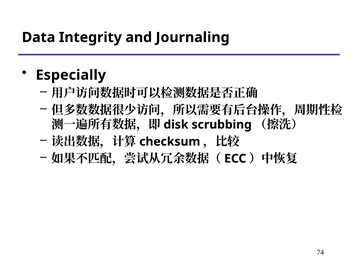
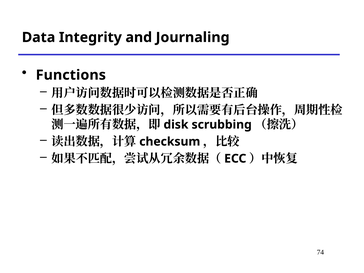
Especially: Especially -> Functions (71, 75)
